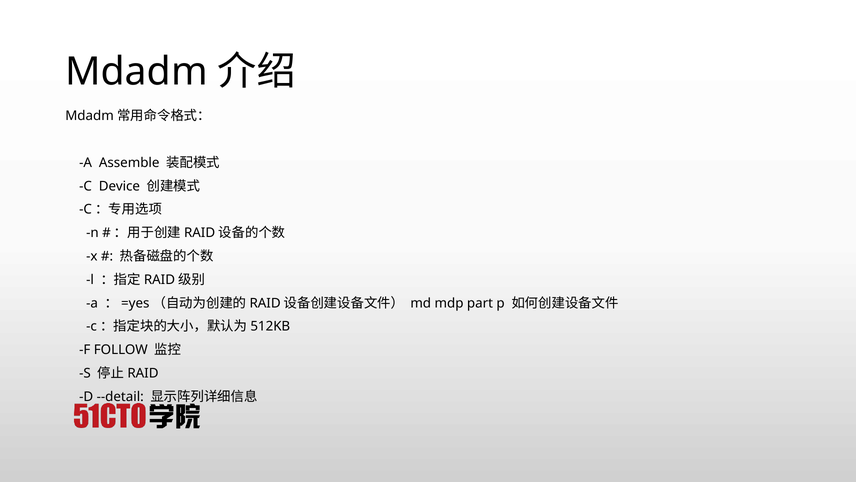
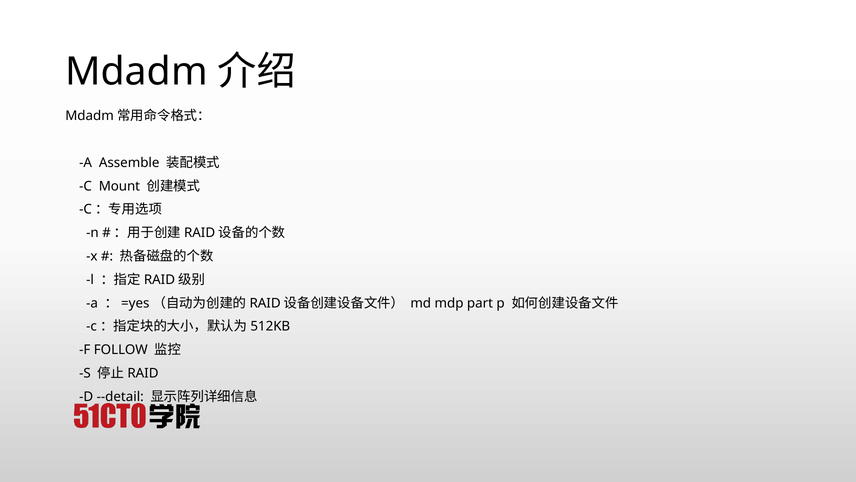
Device: Device -> Mount (119, 186)
